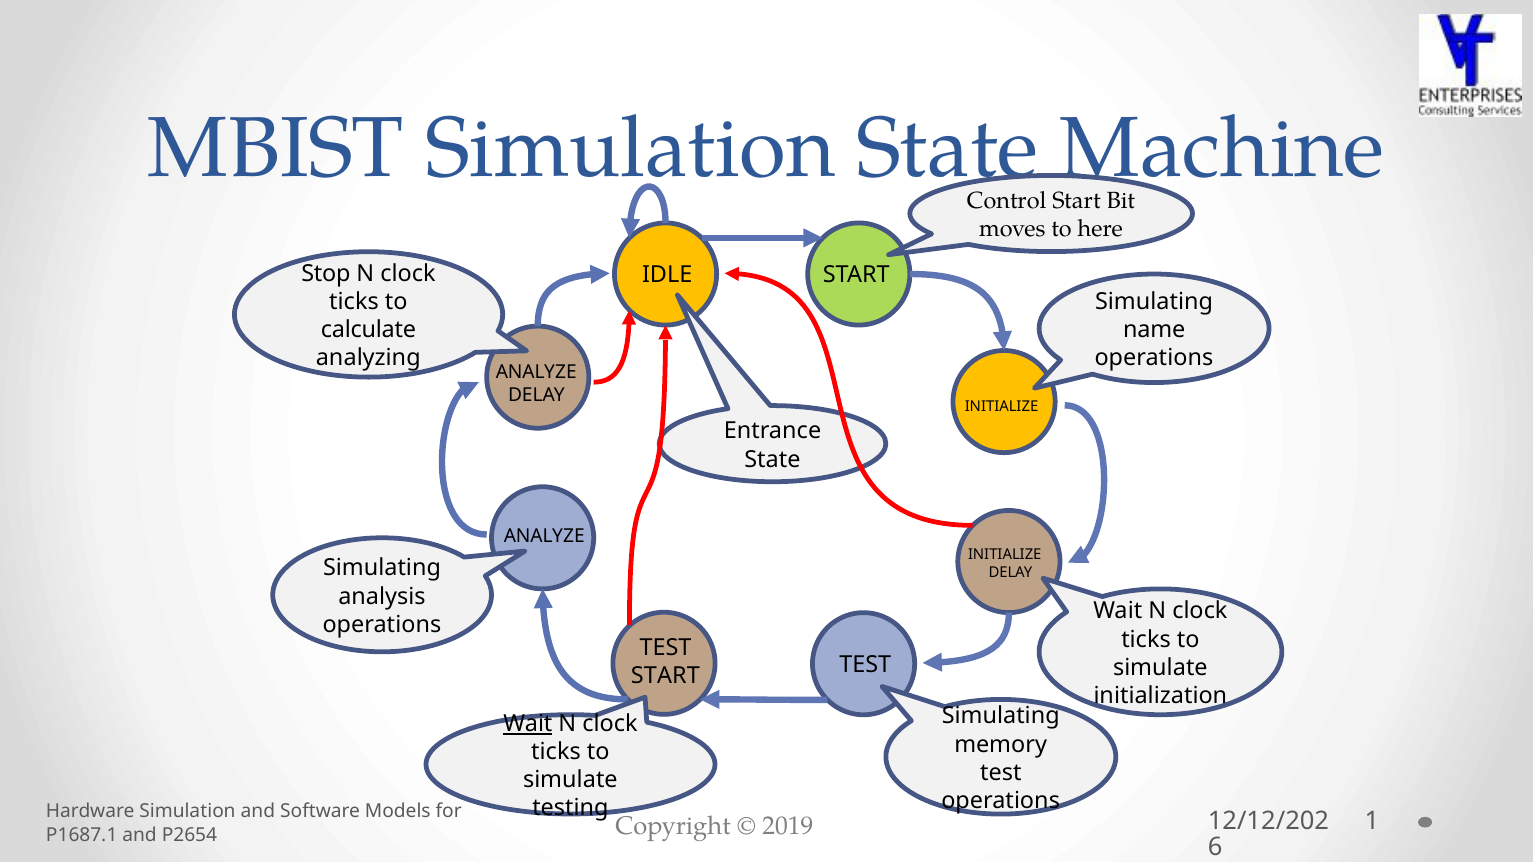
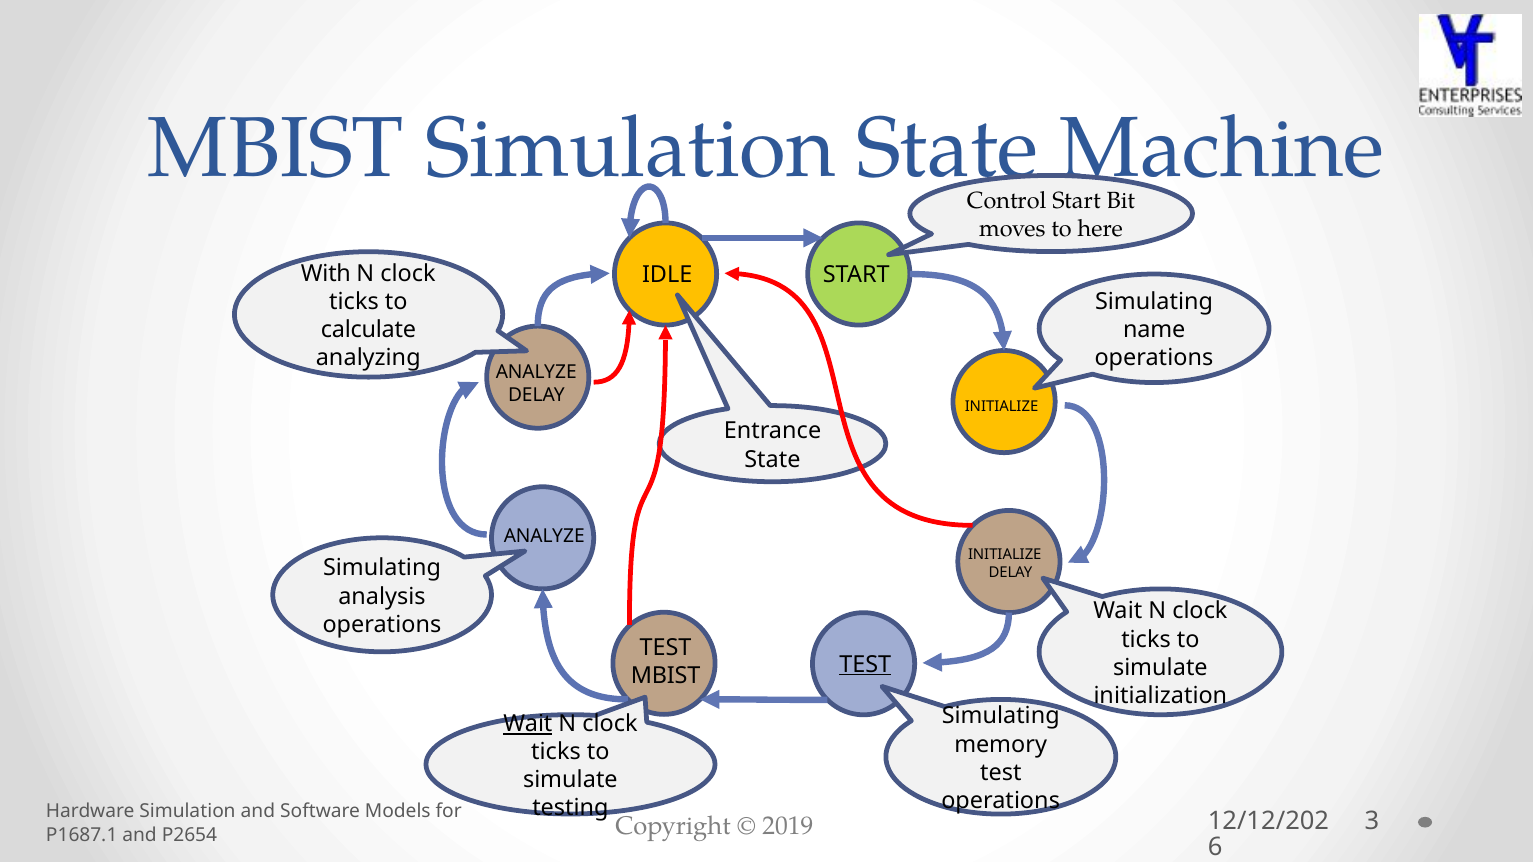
Stop: Stop -> With (326, 274)
TEST underline: none -> present (865, 665)
START: START -> MBIST (666, 677)
1: 1 -> 3 (1372, 822)
